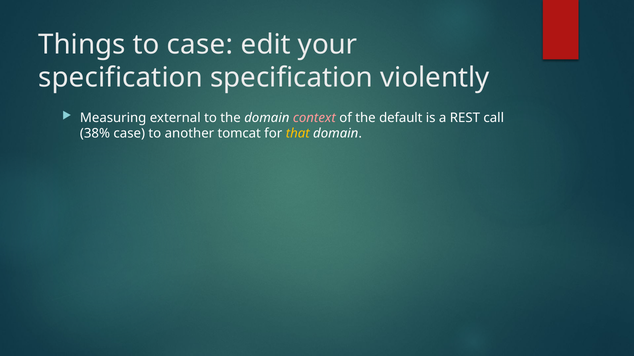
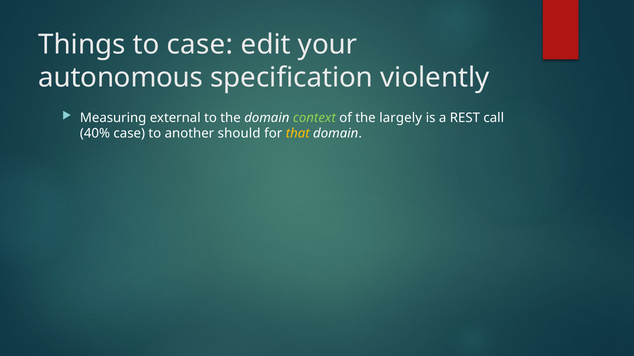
specification: specification -> autonomous (121, 78)
context colour: pink -> light green (314, 118)
default: default -> largely (401, 118)
38%: 38% -> 40% (95, 134)
tomcat: tomcat -> should (239, 134)
